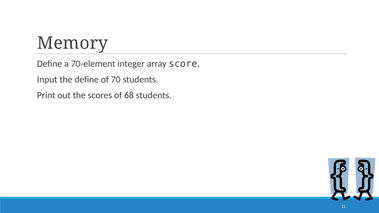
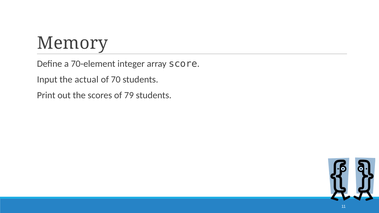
the define: define -> actual (87, 80)
68: 68 -> 79 (129, 95)
